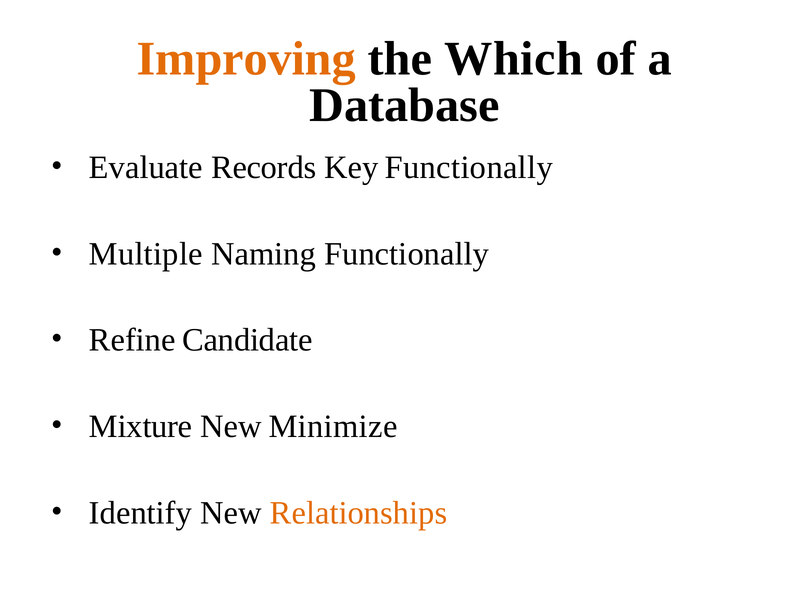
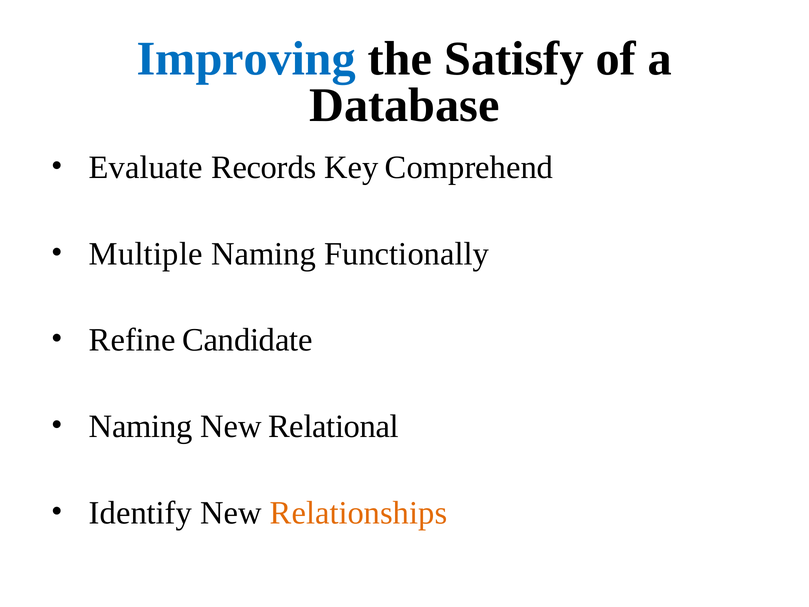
Improving colour: orange -> blue (246, 59)
Which: Which -> Satisfy (514, 59)
Key Functionally: Functionally -> Comprehend (469, 167)
Mixture: Mixture -> Naming (141, 426)
Minimize: Minimize -> Relational (333, 426)
